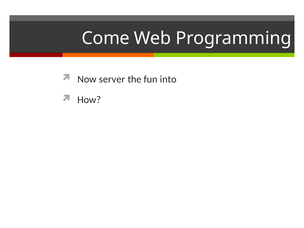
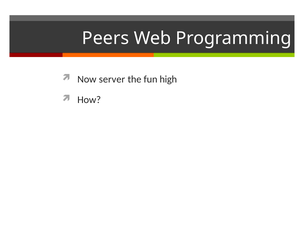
Come: Come -> Peers (106, 38)
into: into -> high (168, 79)
